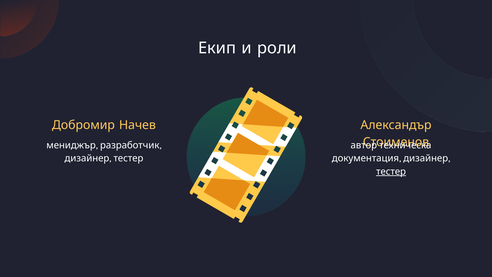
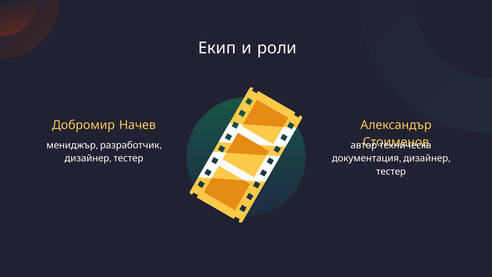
тестер underline: present -> none (391, 172)
